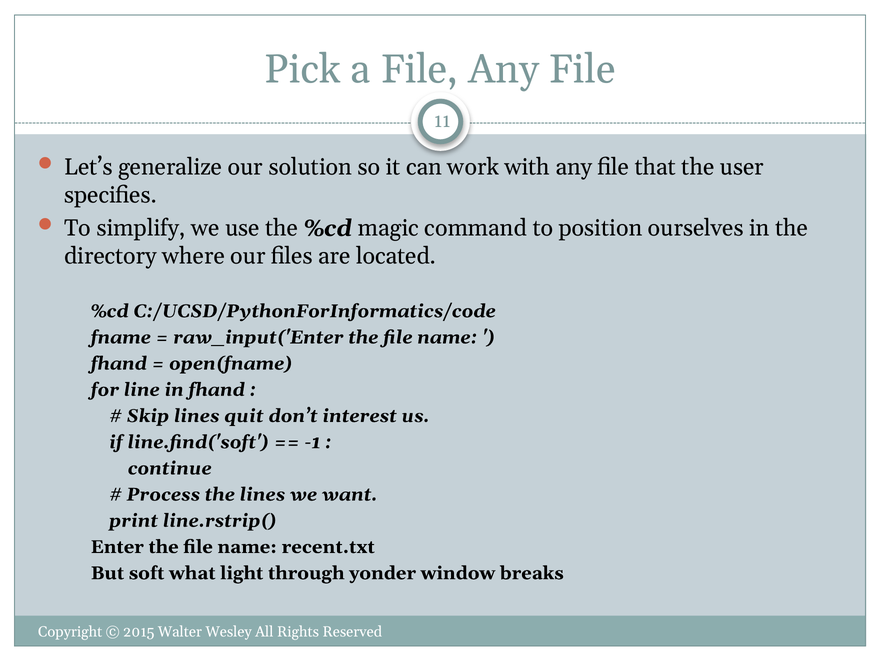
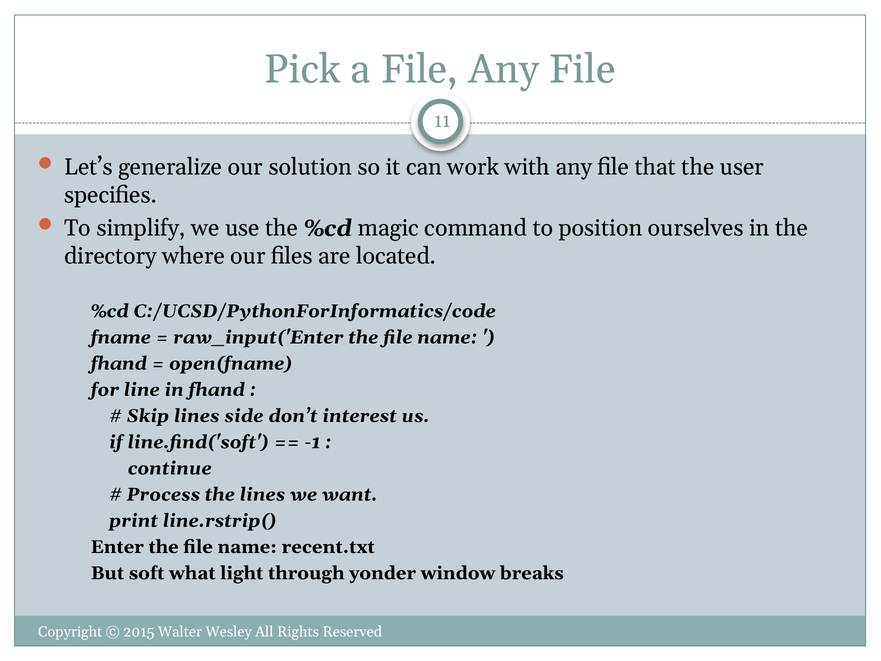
quit: quit -> side (244, 416)
